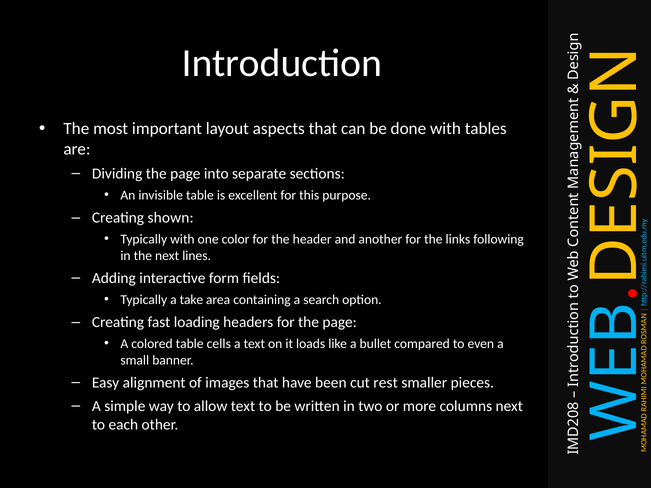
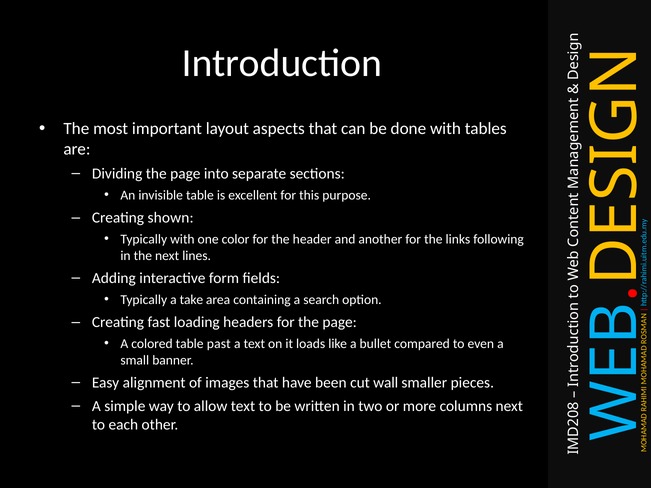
cells: cells -> past (219, 344)
rest: rest -> wall (386, 383)
